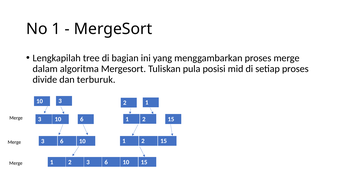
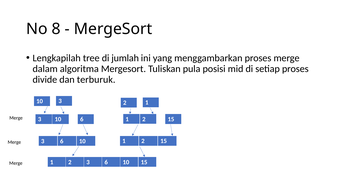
No 1: 1 -> 8 (56, 29)
bagian: bagian -> jumlah (125, 58)
